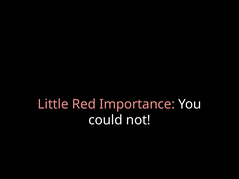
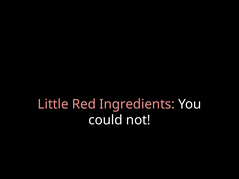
Importance: Importance -> Ingredients (137, 104)
